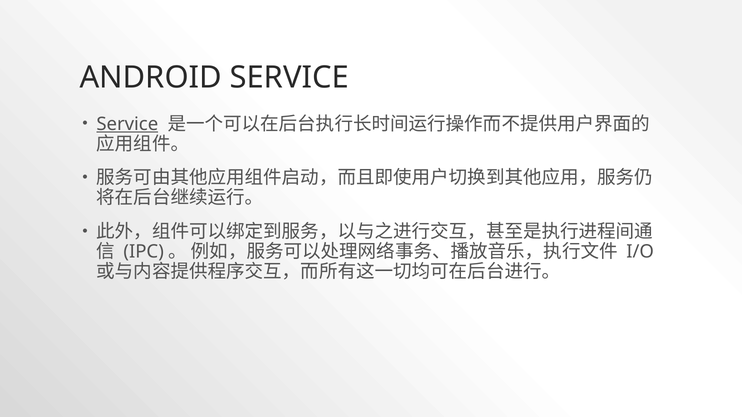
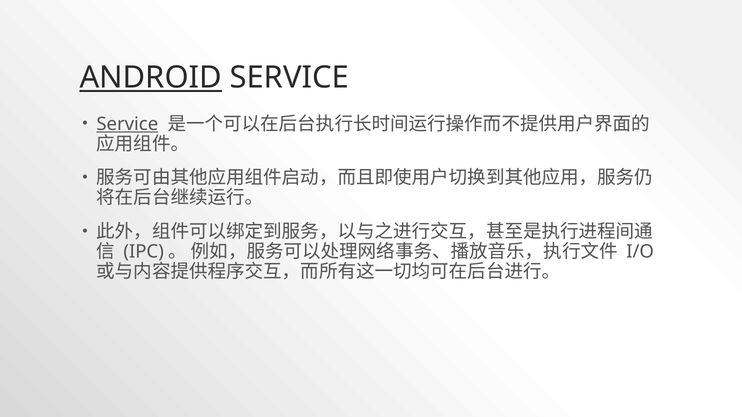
ANDROID underline: none -> present (151, 78)
